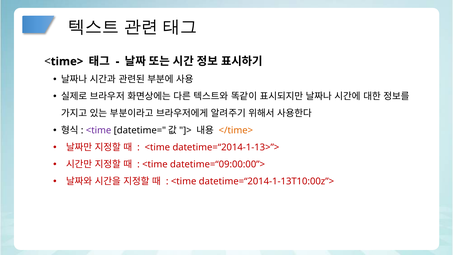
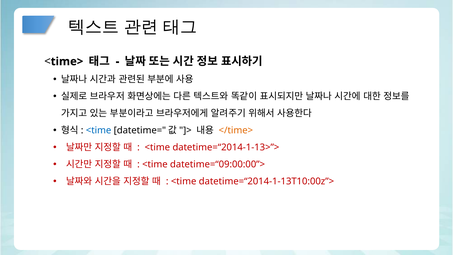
<time colour: purple -> blue (99, 130)
